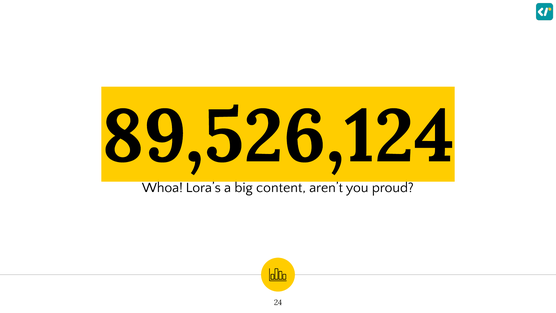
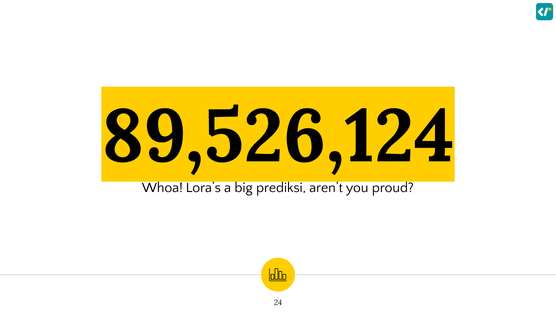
content: content -> prediksi (281, 188)
